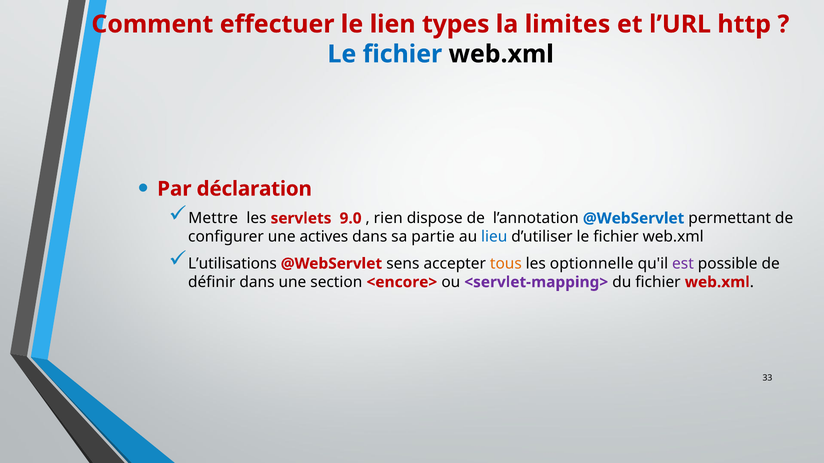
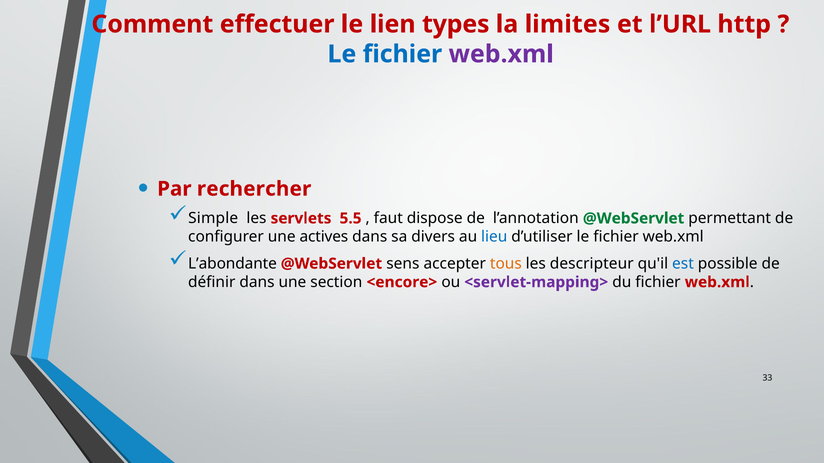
web.xml colour: black -> purple (501, 54)
déclaration: déclaration -> rechercher (254, 189)
Mettre: Mettre -> Simple (213, 219)
9.0: 9.0 -> 5.5 (351, 219)
rien: rien -> faut (388, 219)
@WebServlet colour: blue -> green (634, 219)
partie: partie -> divers (433, 237)
L’utilisations: L’utilisations -> L’abondante (232, 264)
optionnelle: optionnelle -> descripteur (592, 264)
est colour: purple -> blue (683, 264)
